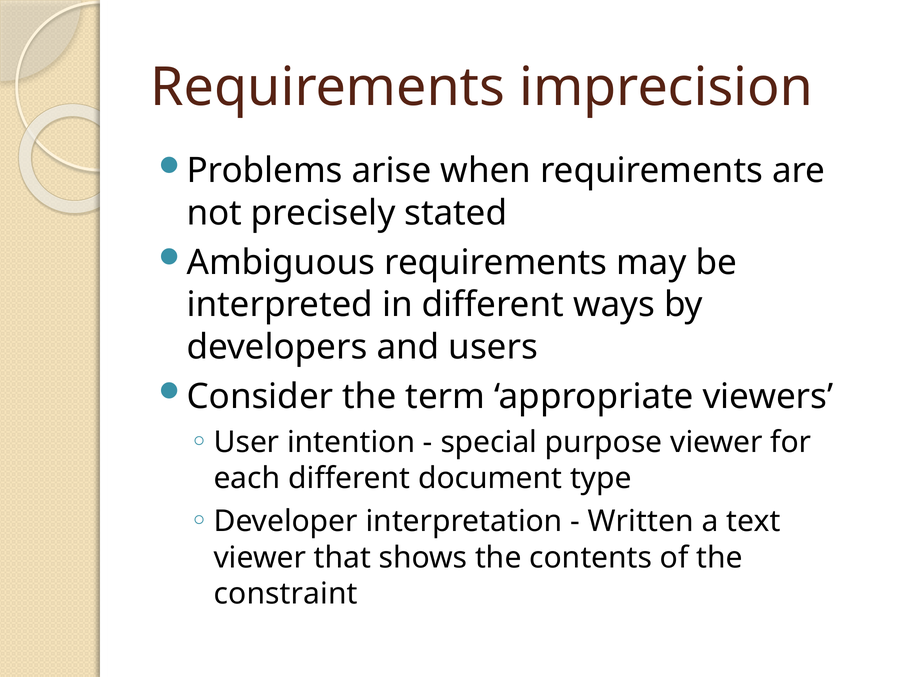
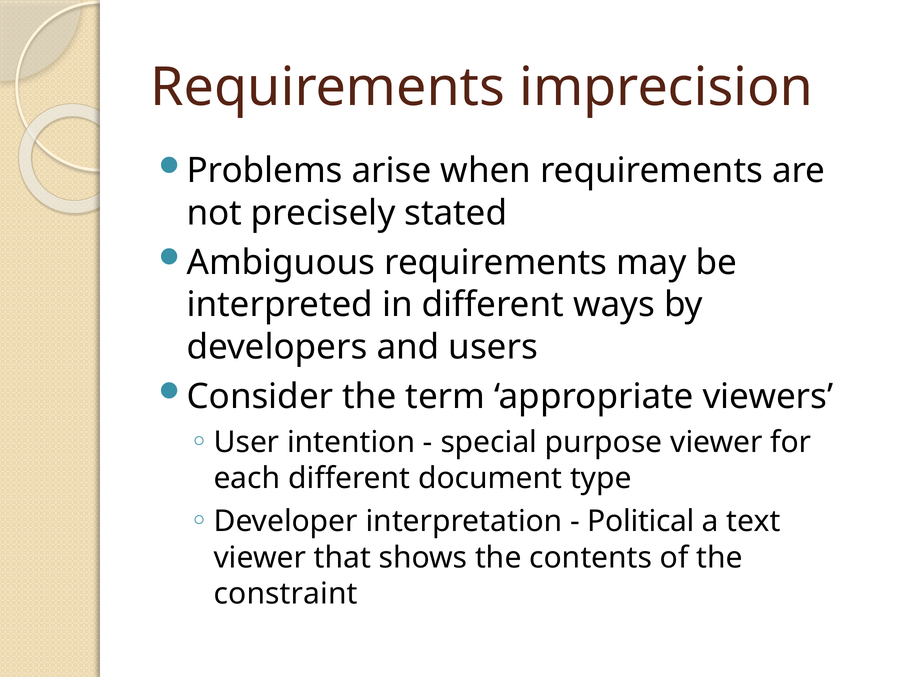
Written: Written -> Political (641, 521)
